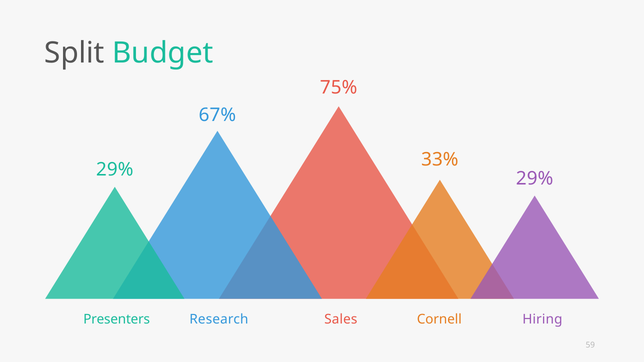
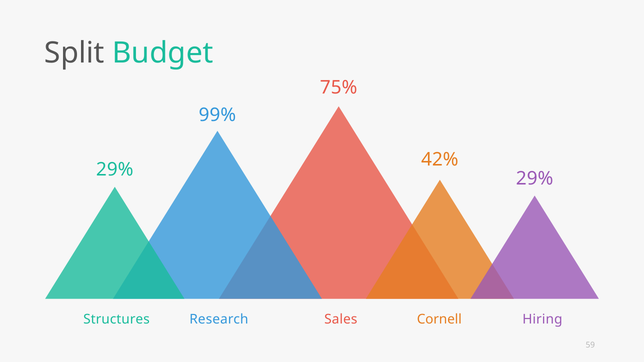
67%: 67% -> 99% (217, 115)
33%: 33% -> 42% (440, 160)
Presenters: Presenters -> Structures (117, 320)
